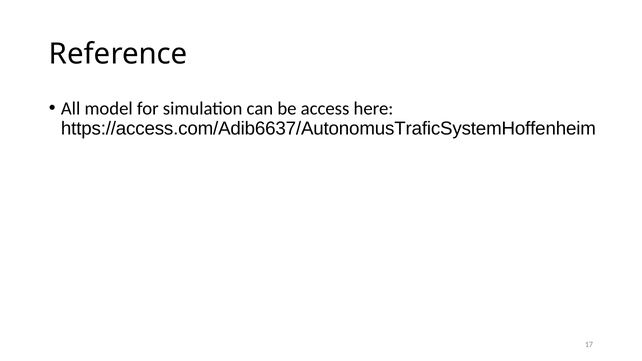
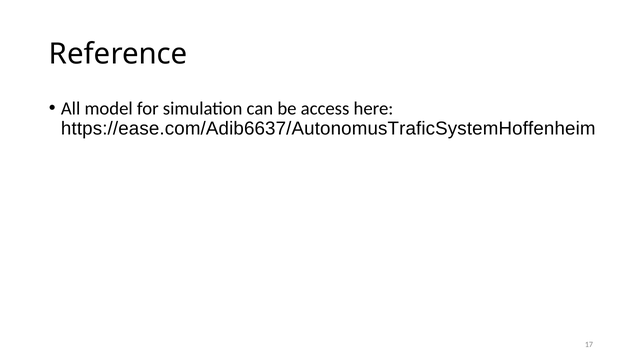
https://access.com/Adib6637/AutonomusTraficSystemHoffenheim: https://access.com/Adib6637/AutonomusTraficSystemHoffenheim -> https://ease.com/Adib6637/AutonomusTraficSystemHoffenheim (328, 129)
